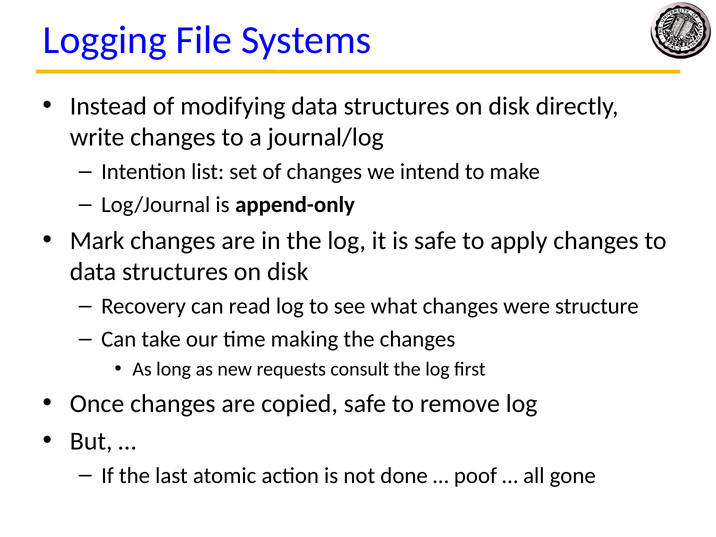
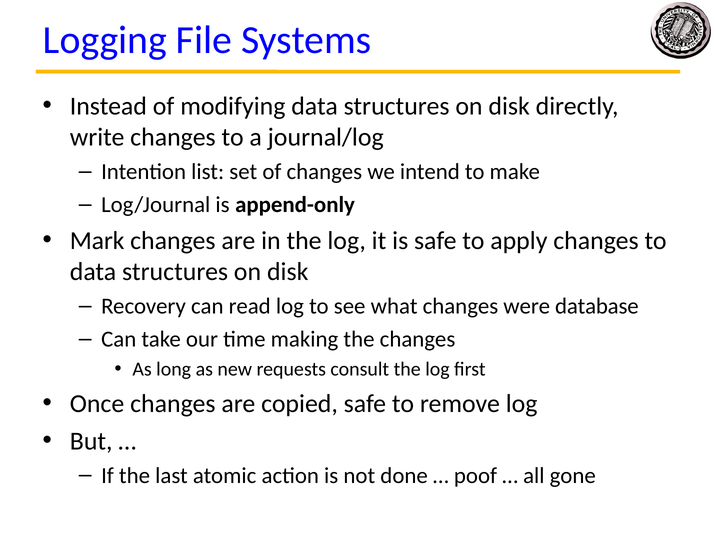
structure: structure -> database (597, 306)
